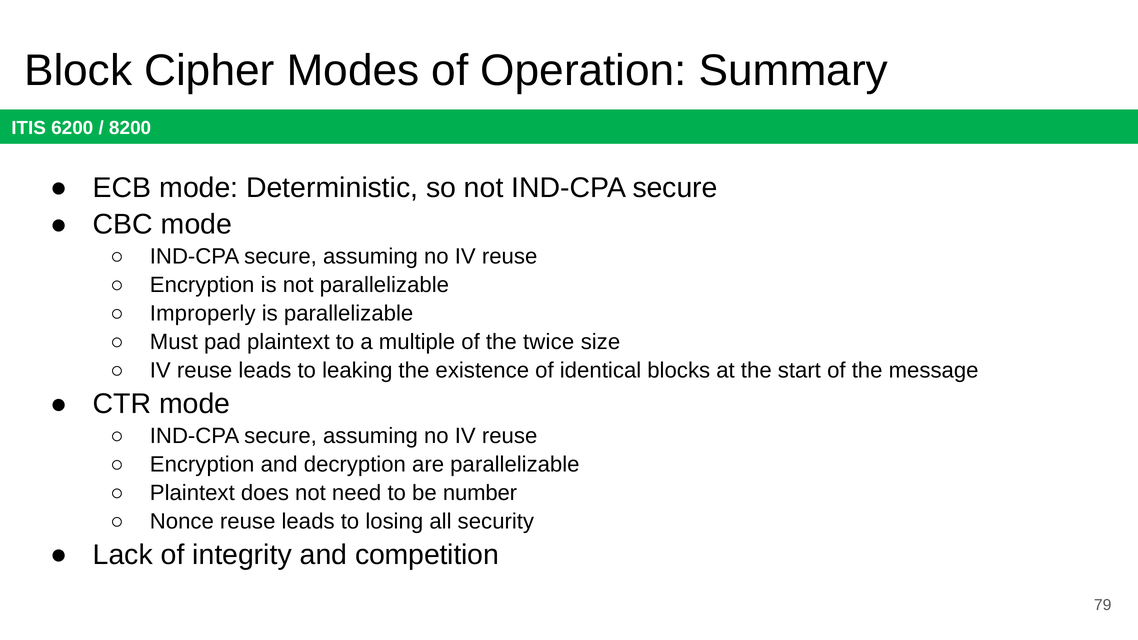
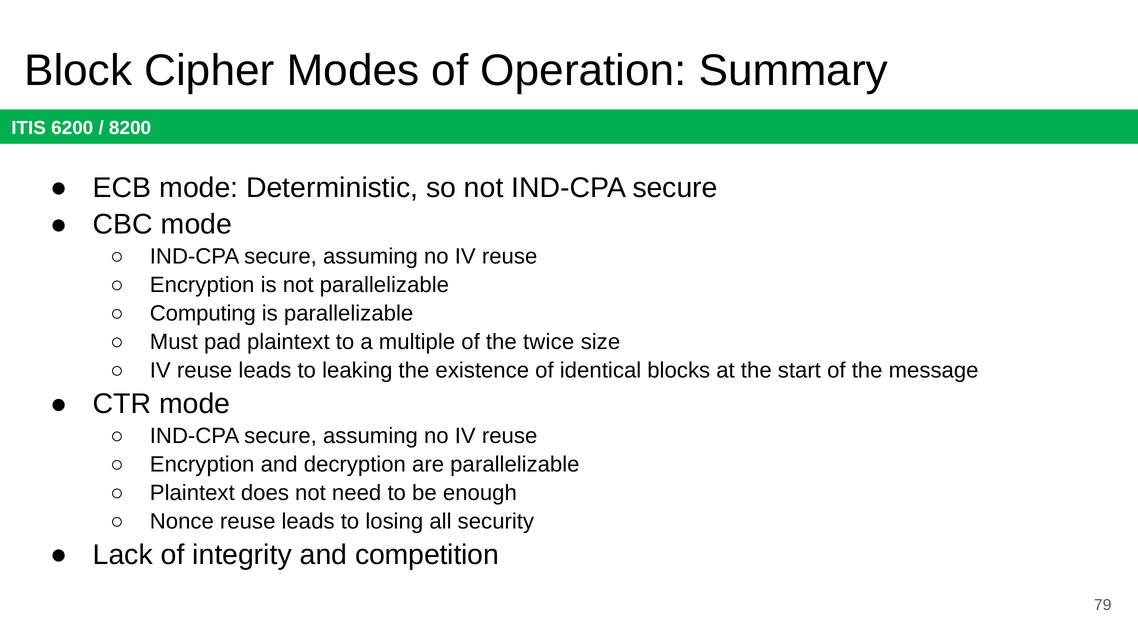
Improperly: Improperly -> Computing (203, 313)
number: number -> enough (480, 493)
